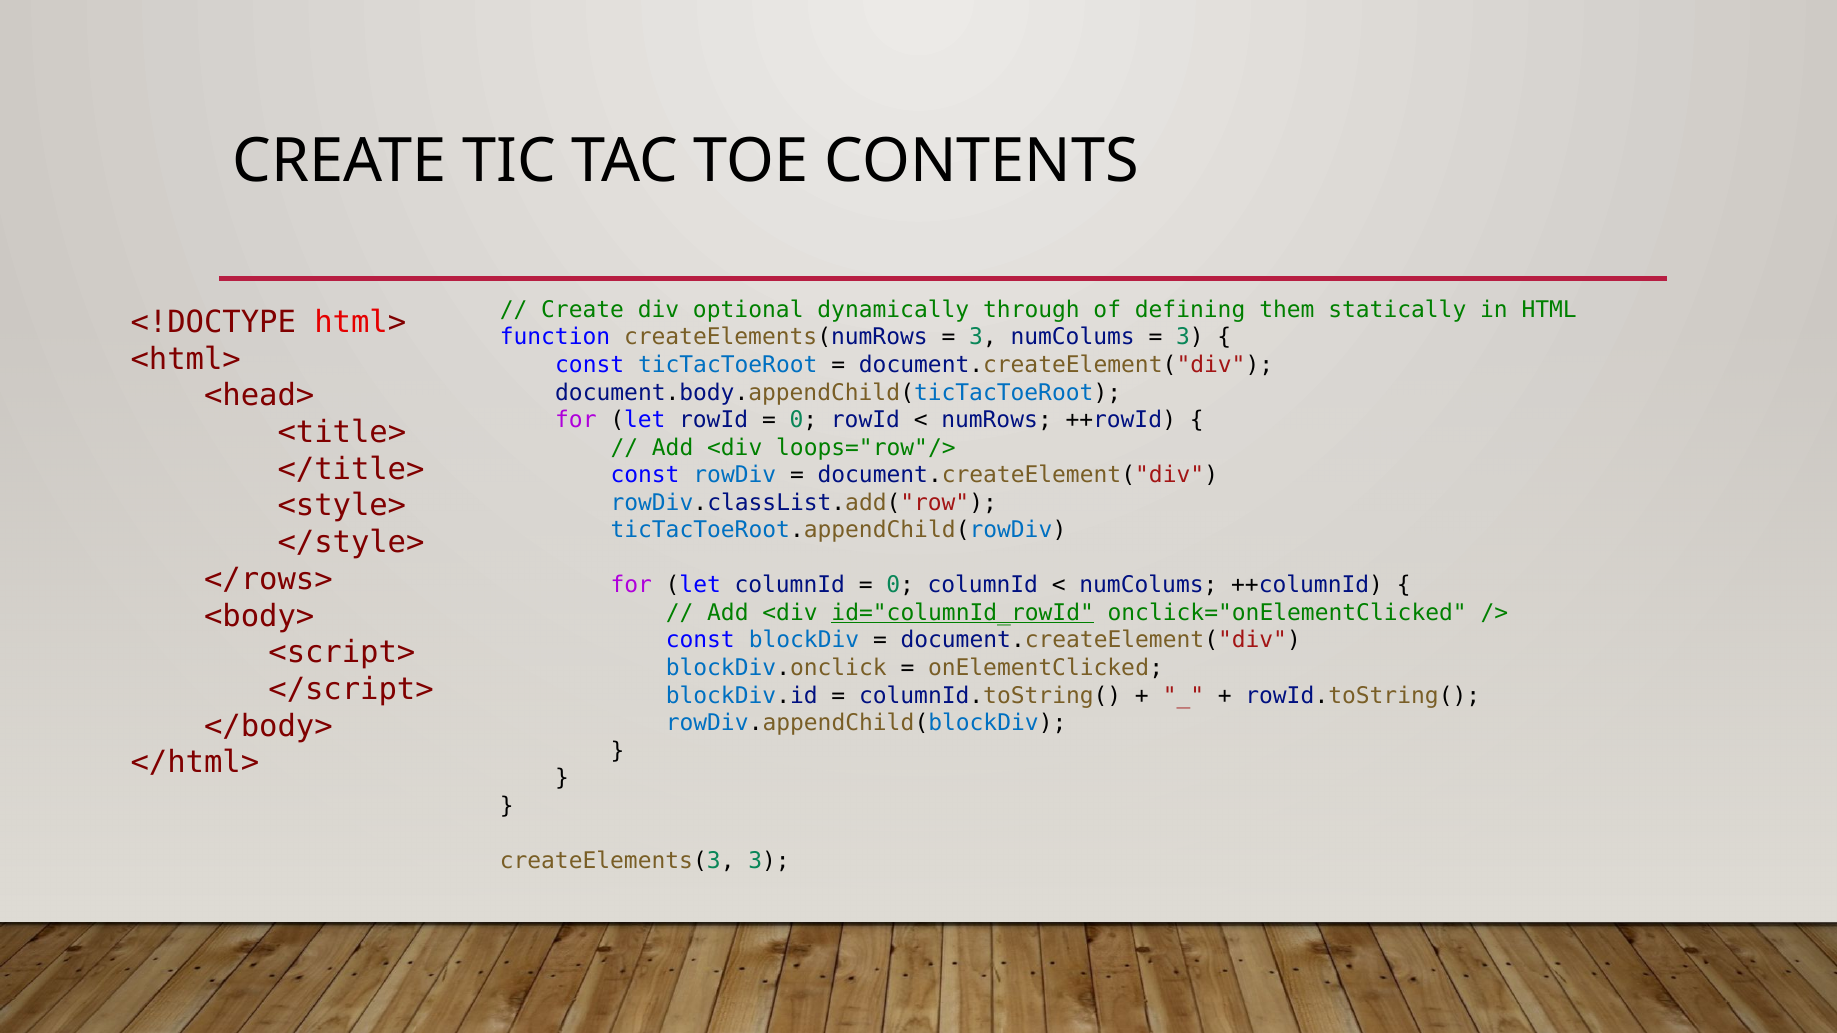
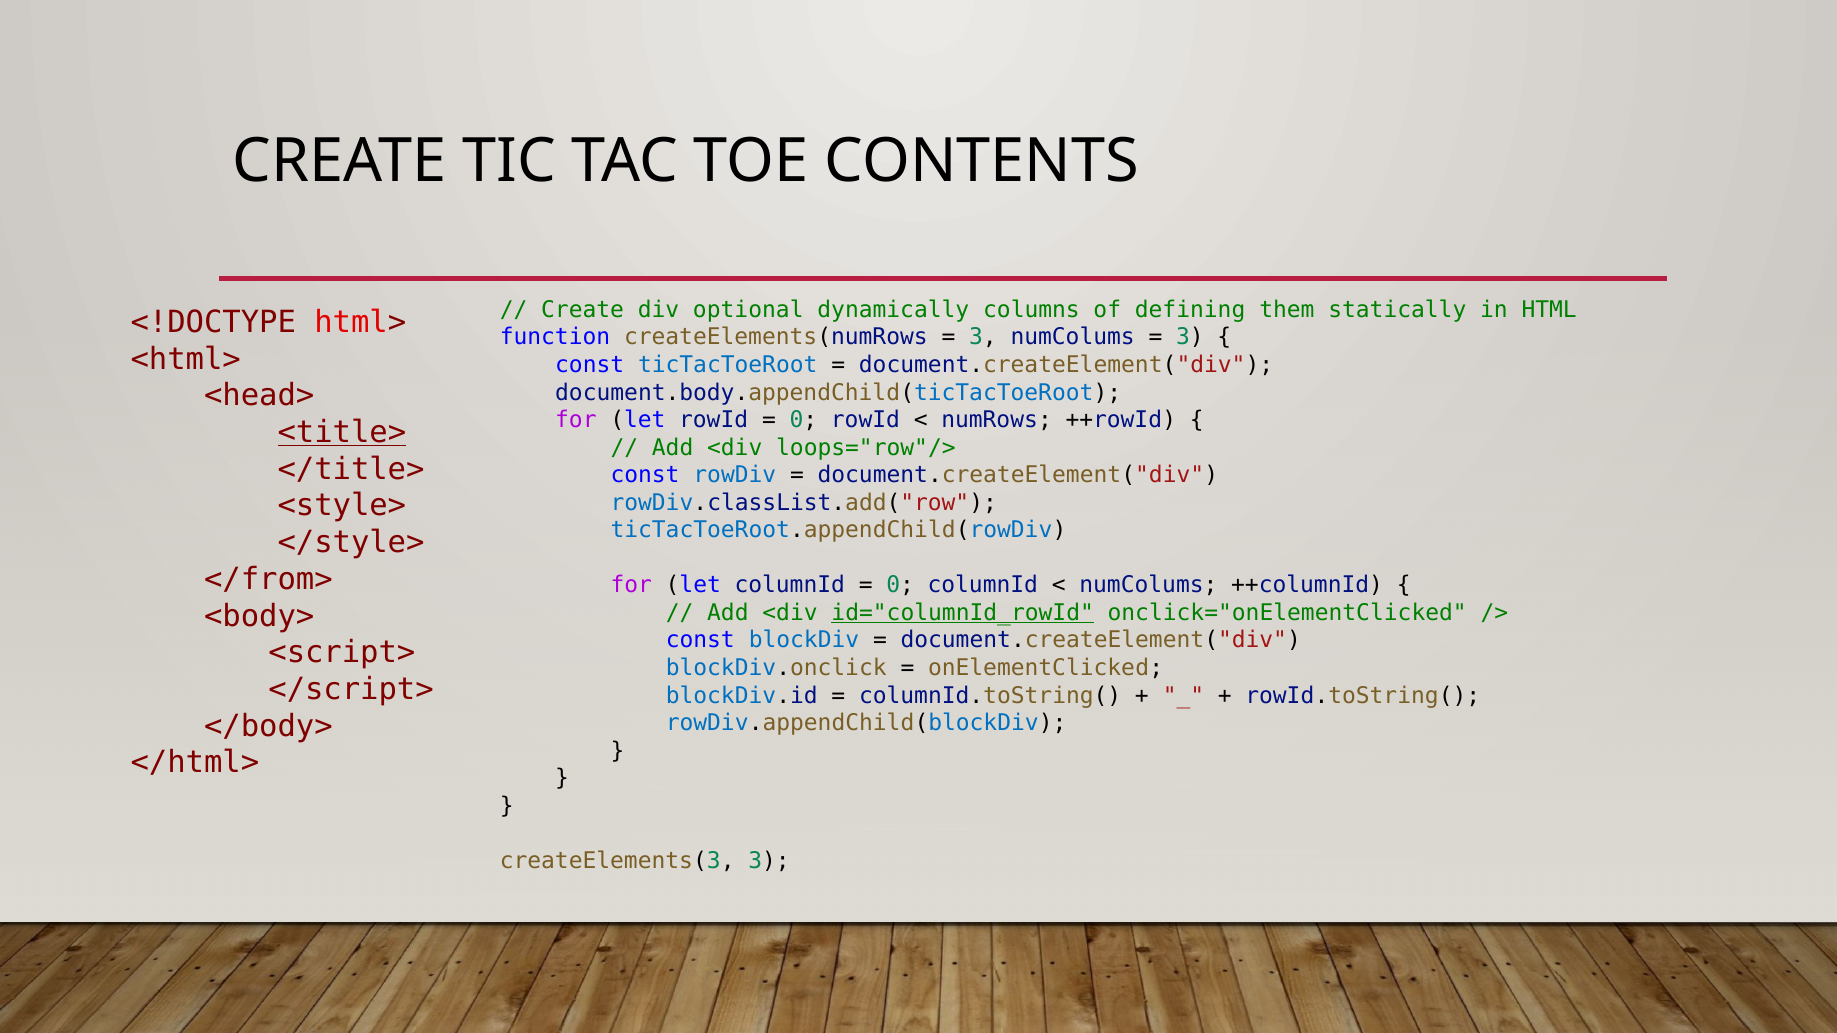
through: through -> columns (1031, 310)
<title> underline: none -> present (342, 433)
</rows>: </rows> -> </from> (268, 579)
